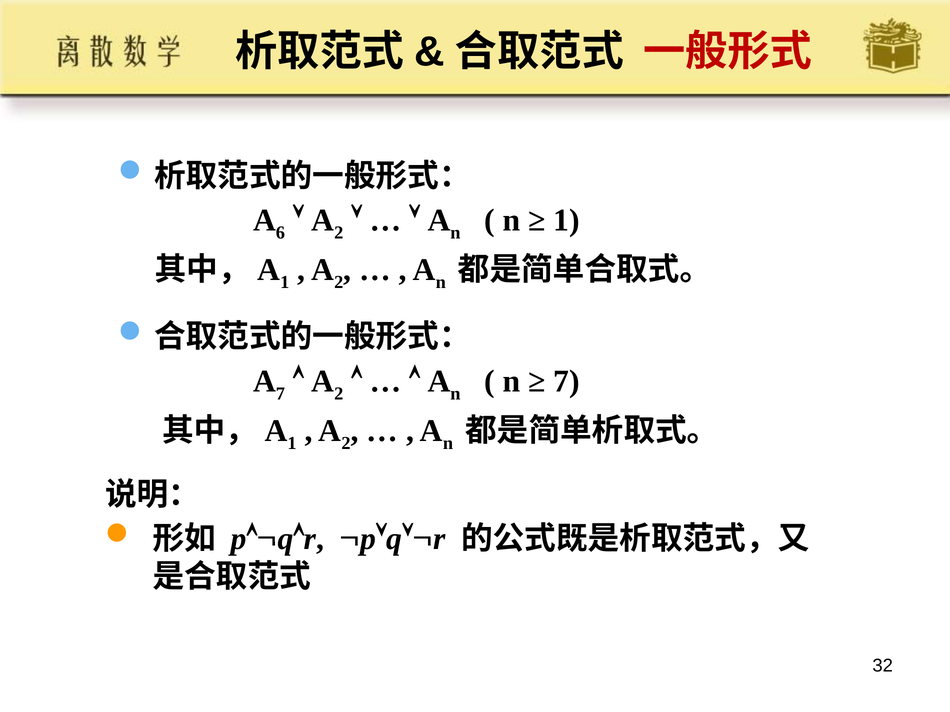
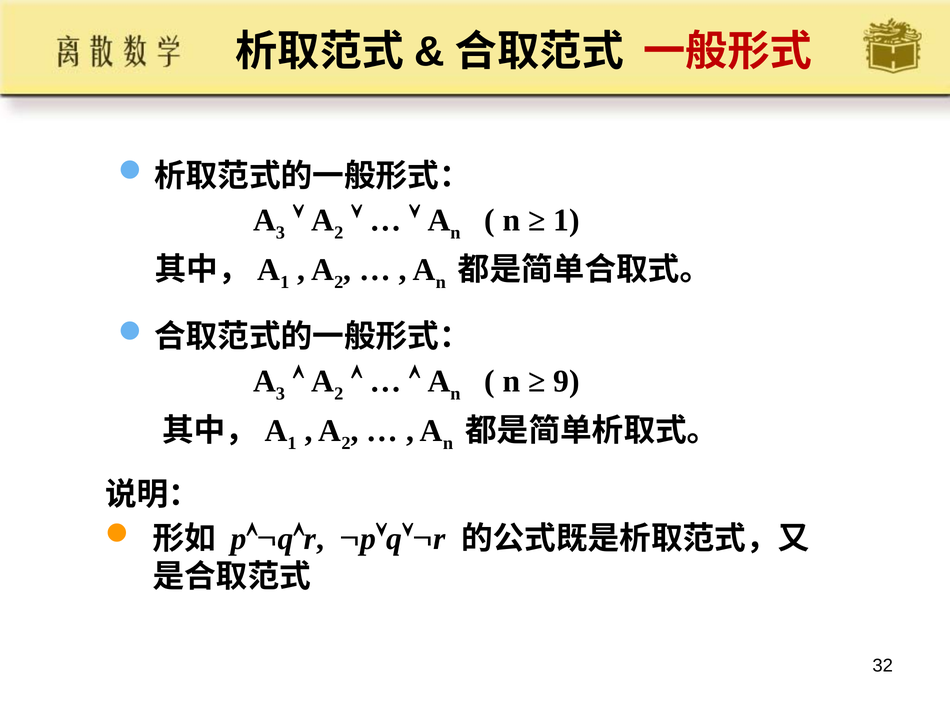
6: 6 -> 3 (280, 233)
7: 7 -> 3 (280, 394)
7: 7 -> 9 (567, 382)
